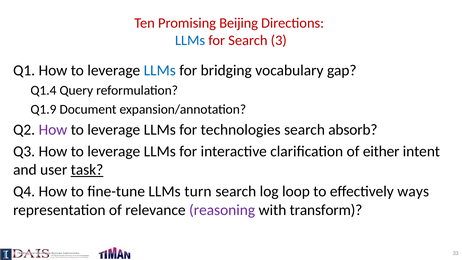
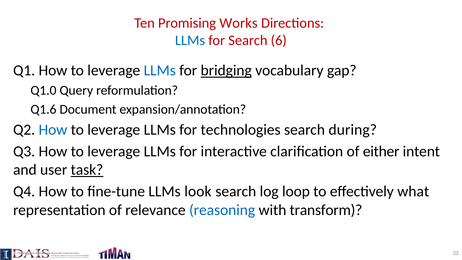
Beijing: Beijing -> Works (238, 23)
3: 3 -> 6 (279, 40)
bridging underline: none -> present (226, 70)
Q1.4: Q1.4 -> Q1.0 (43, 90)
Q1.9: Q1.9 -> Q1.6 (43, 109)
How colour: purple -> blue (53, 130)
absorb: absorb -> during (353, 130)
turn: turn -> look (198, 191)
ways: ways -> what (413, 191)
reasoning colour: purple -> blue (222, 210)
